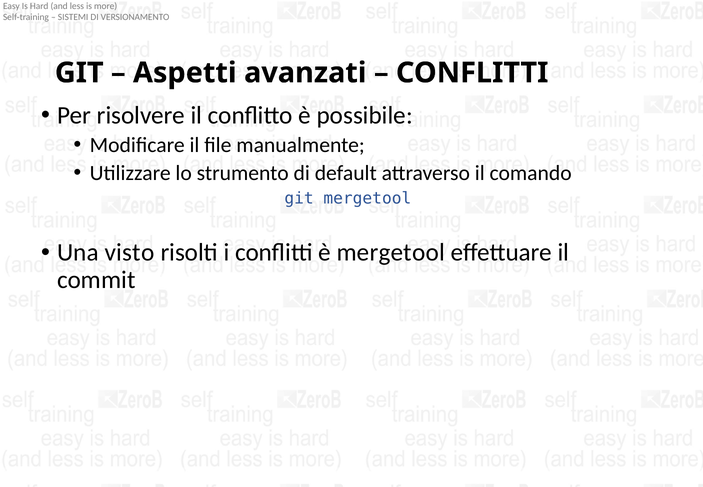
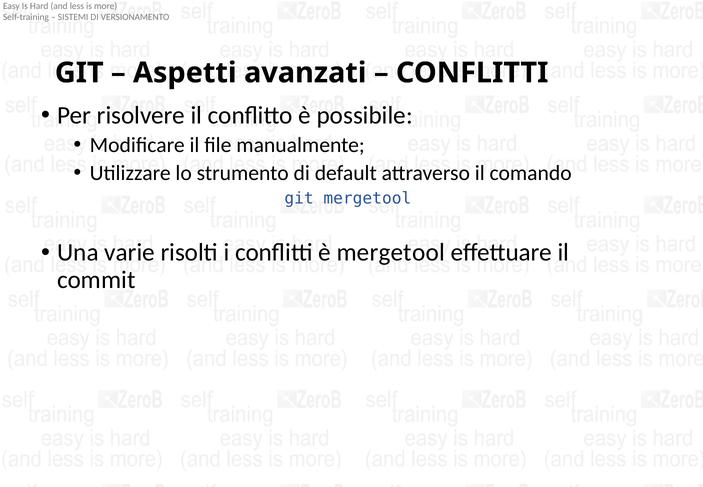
visto: visto -> varie (130, 252)
